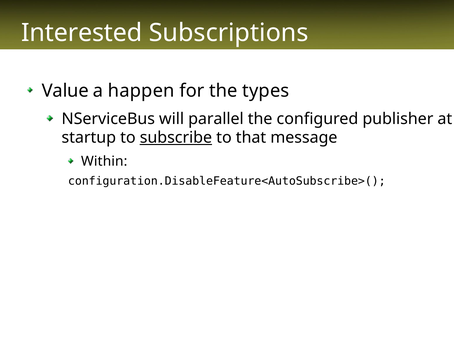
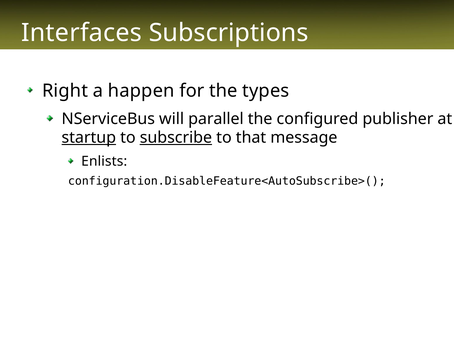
Interested: Interested -> Interfaces (82, 33)
Value: Value -> Right (65, 91)
startup underline: none -> present (89, 137)
Within: Within -> Enlists (104, 161)
